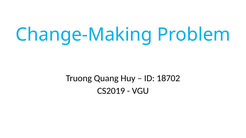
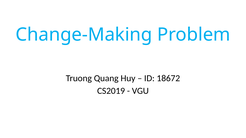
18702: 18702 -> 18672 (168, 79)
